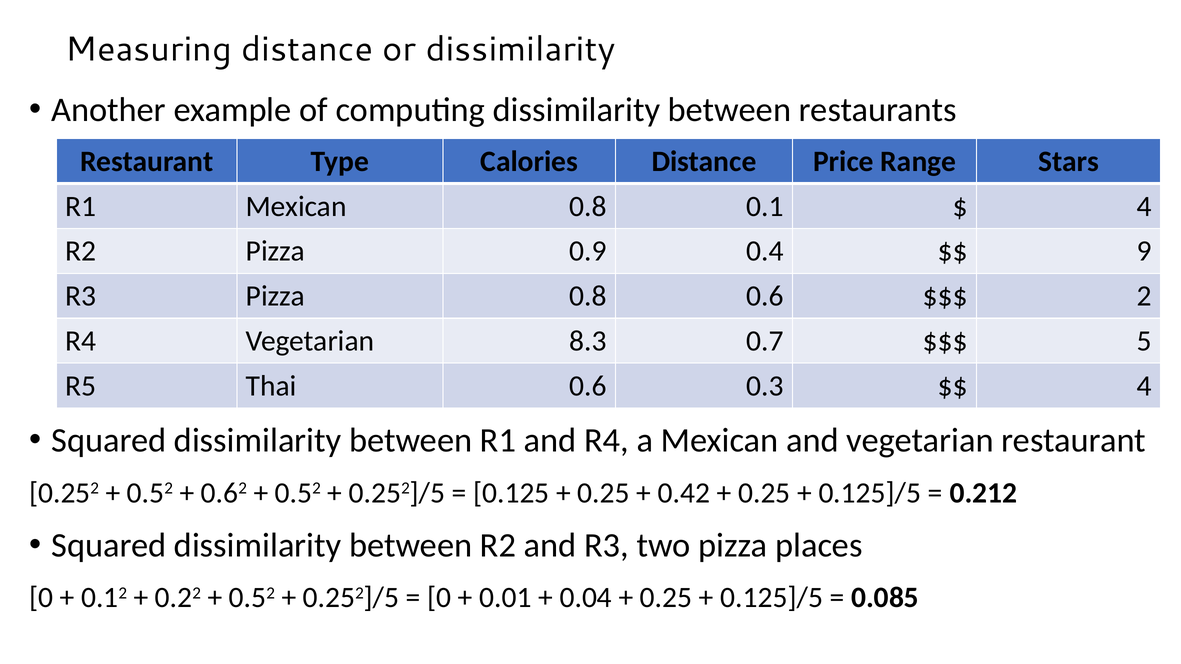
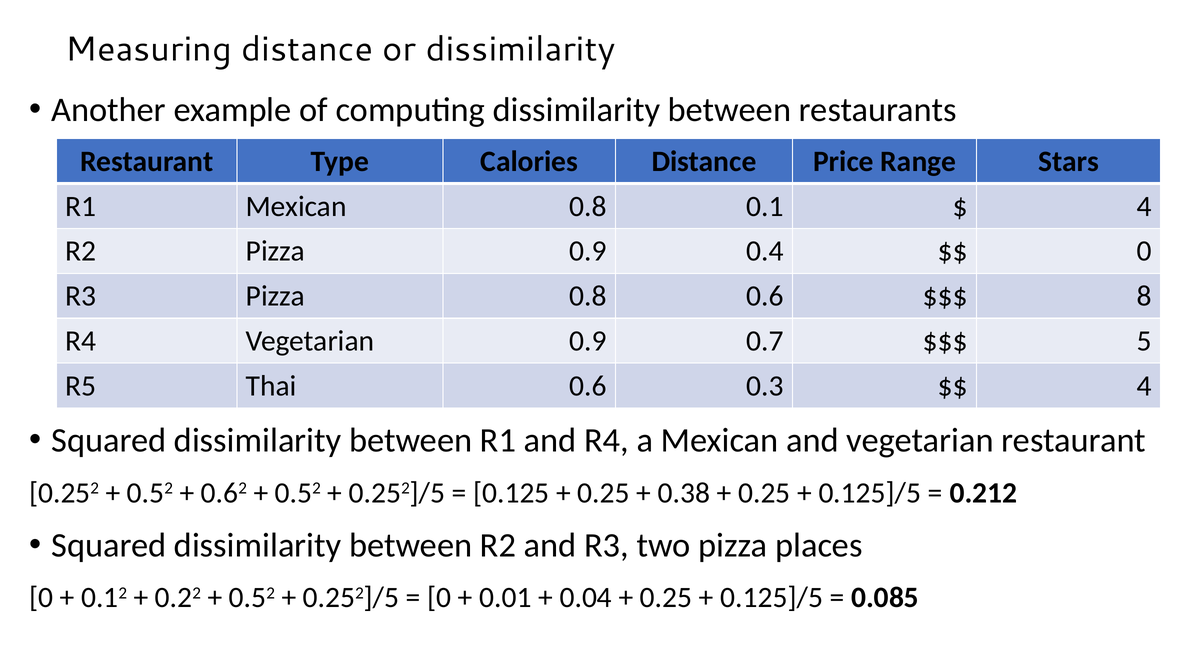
9: 9 -> 0 (1144, 251)
2: 2 -> 8 (1144, 296)
Vegetarian 8.3: 8.3 -> 0.9 (588, 341)
0.42: 0.42 -> 0.38 (684, 493)
